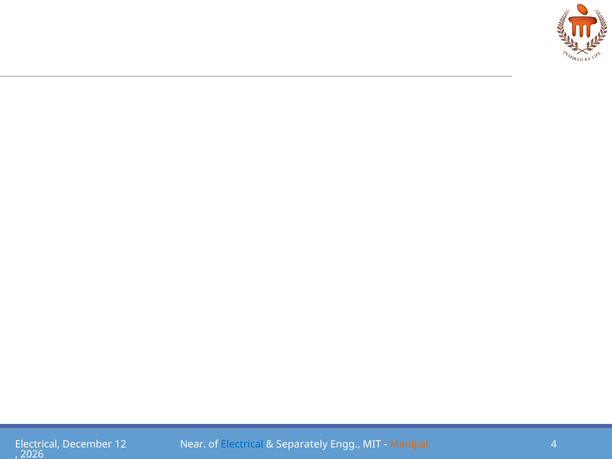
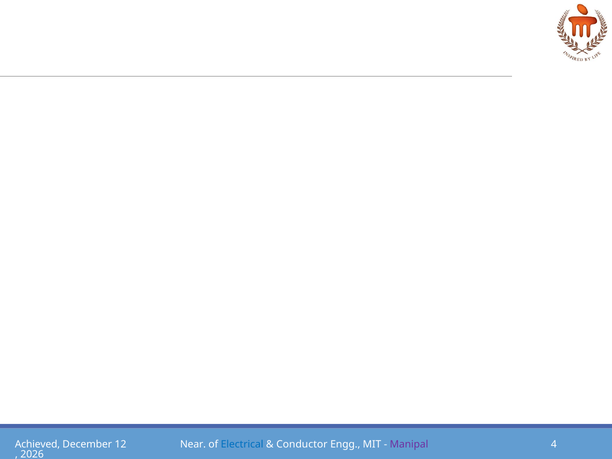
Electrical: Electrical -> Achieved (37, 444)
Separately: Separately -> Conductor (302, 444)
Manipal colour: orange -> purple (409, 444)
